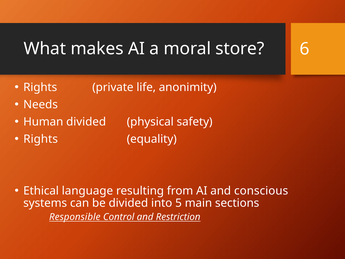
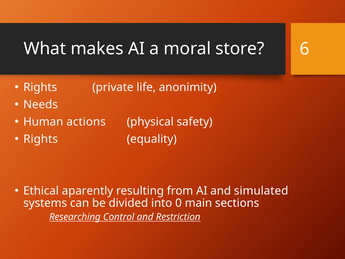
Human divided: divided -> actions (86, 122)
language: language -> aparently (87, 191)
conscious: conscious -> simulated (261, 191)
5: 5 -> 0 (179, 203)
Responsible: Responsible -> Researching (75, 217)
